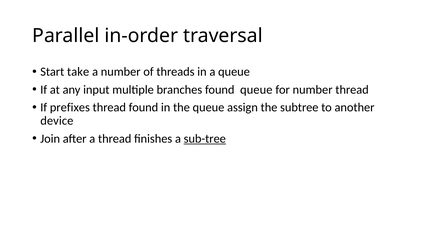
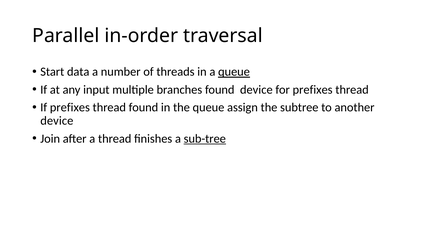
take: take -> data (78, 72)
queue underline: none -> present (234, 72)
found queue: queue -> device (256, 89)
for number: number -> prefixes (313, 89)
